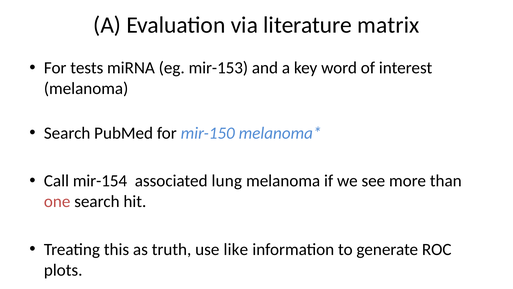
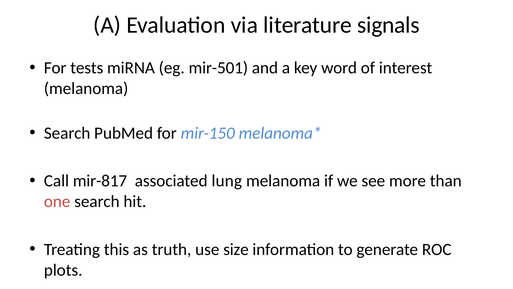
matrix: matrix -> signals (388, 25)
mir-153: mir-153 -> mir-501 (218, 68)
mir-154: mir-154 -> mir-817 (100, 181)
like: like -> size (236, 249)
